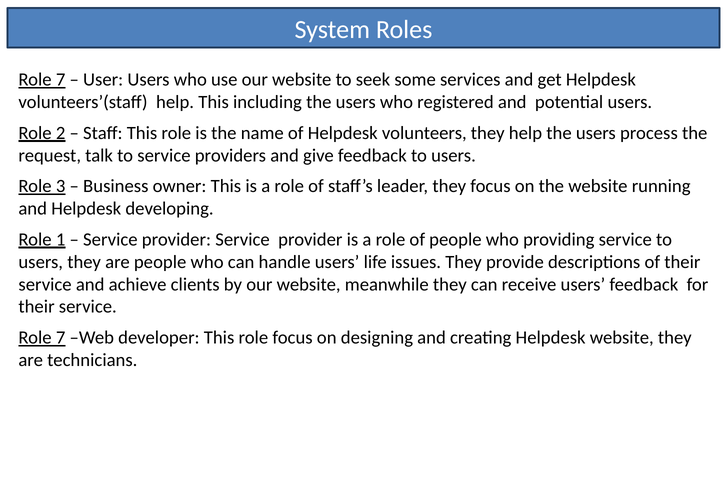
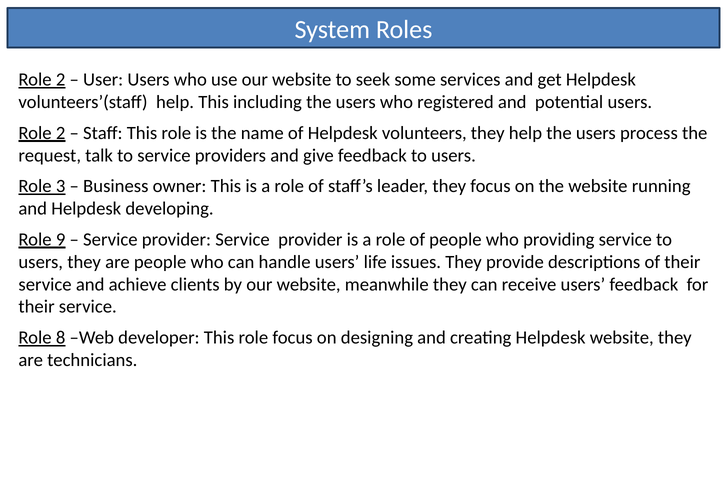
7: 7 -> 2 (61, 80)
1: 1 -> 9 (61, 240)
7: 7 -> 8 (61, 338)
